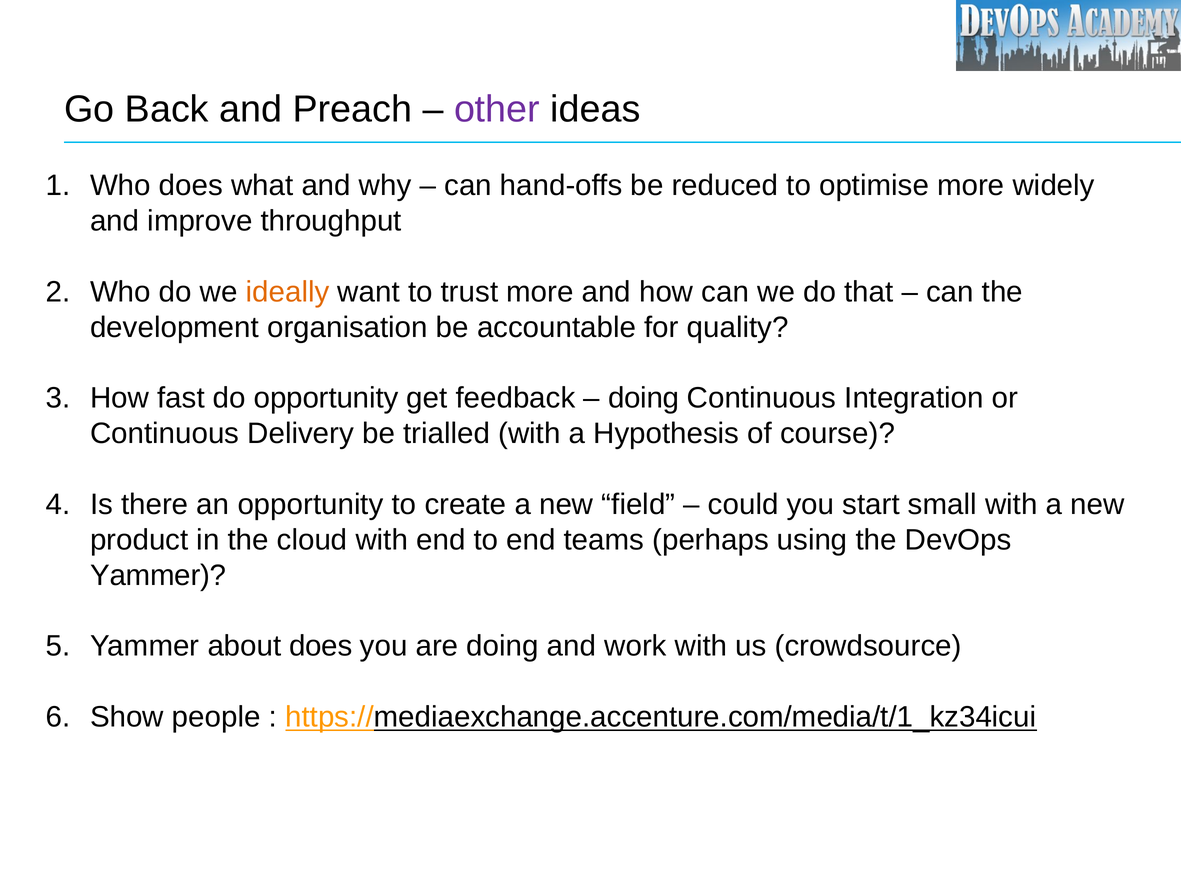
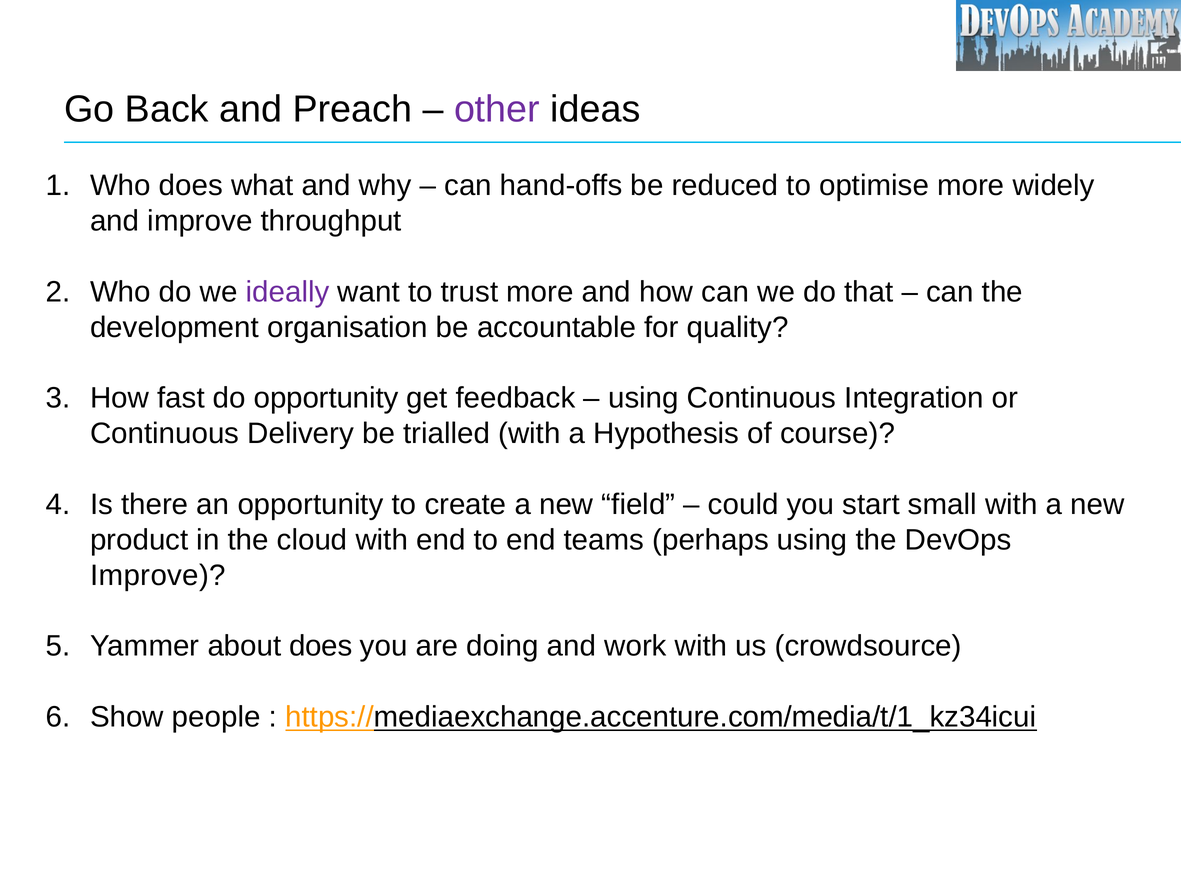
ideally colour: orange -> purple (288, 292)
doing: doing -> using (643, 398)
Yammer: Yammer -> Improve (158, 575)
